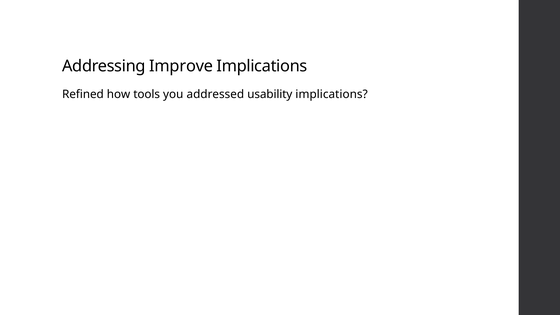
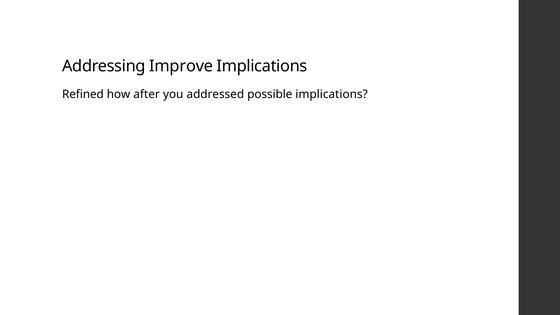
tools: tools -> after (147, 94)
usability: usability -> possible (270, 94)
